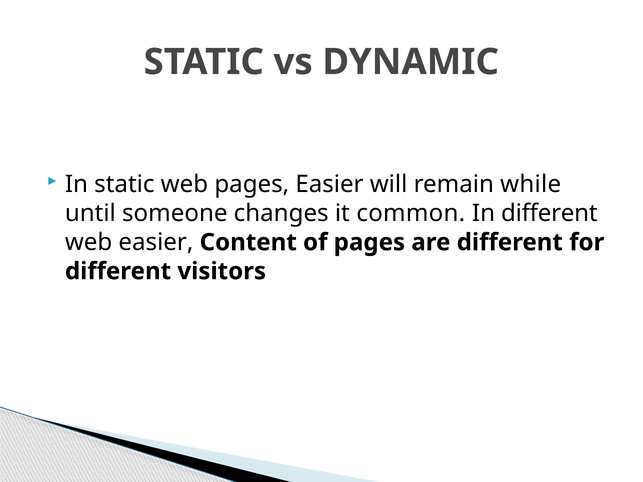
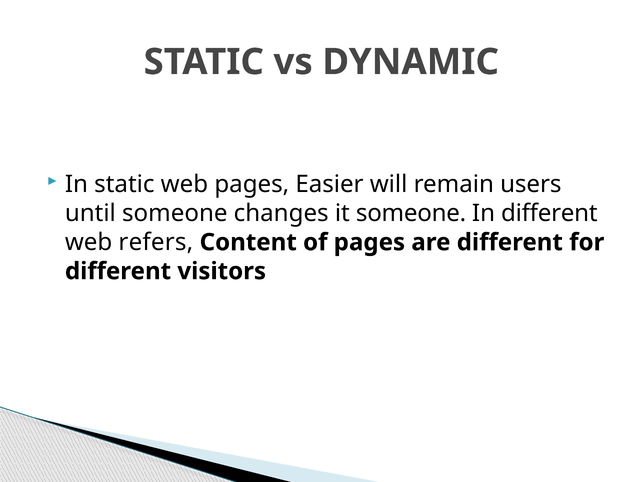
while: while -> users (531, 185)
it common: common -> someone (411, 213)
web easier: easier -> refers (156, 242)
